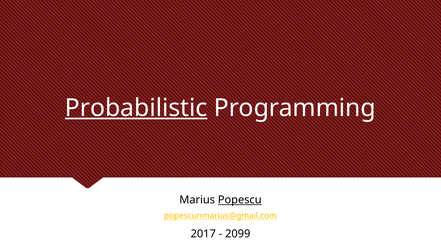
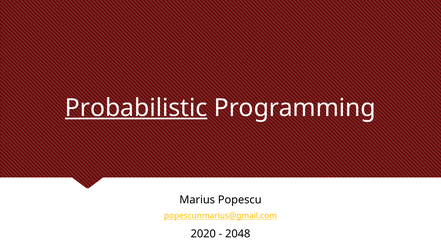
Popescu underline: present -> none (240, 200)
2017: 2017 -> 2020 (203, 234)
2099: 2099 -> 2048 (238, 234)
